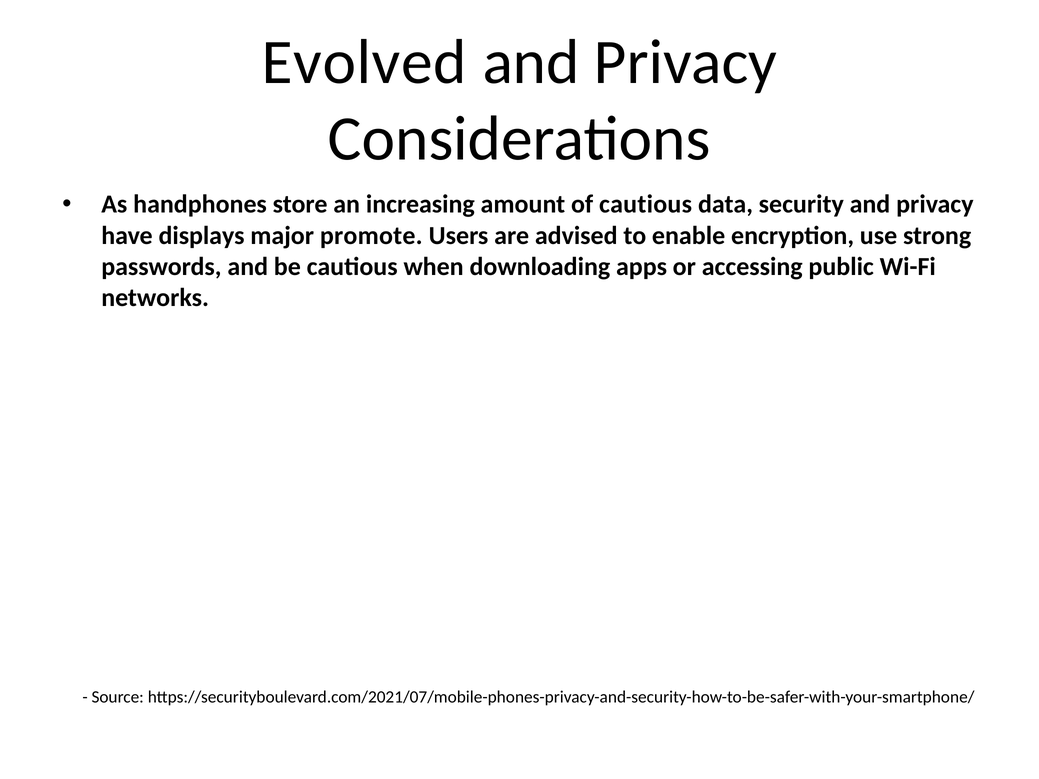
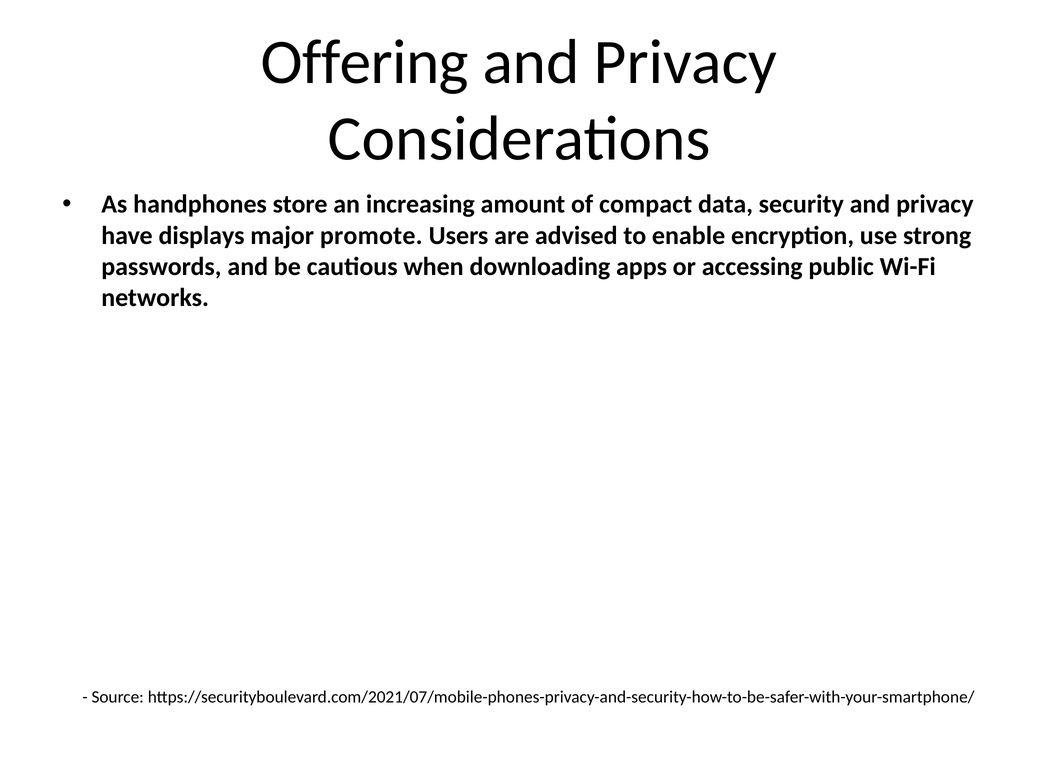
Evolved: Evolved -> Offering (365, 62)
of cautious: cautious -> compact (646, 204)
